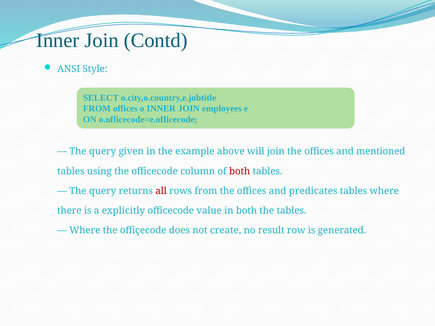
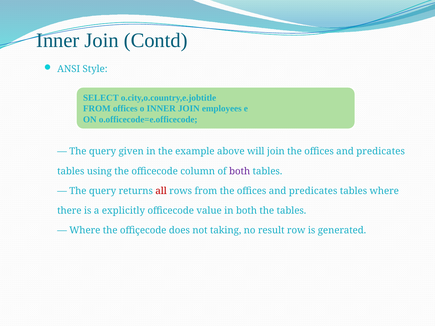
mentioned: mentioned -> predicates (381, 152)
both colour: red -> purple (240, 171)
create: create -> taking (226, 230)
